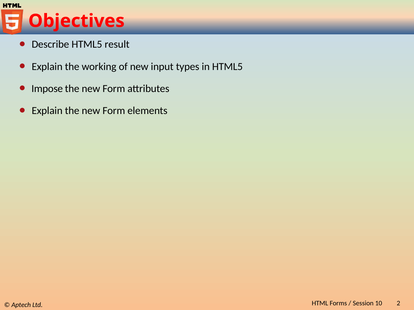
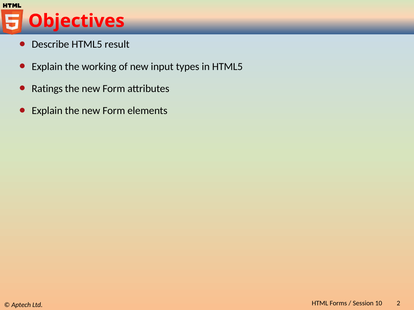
Impose: Impose -> Ratings (47, 89)
